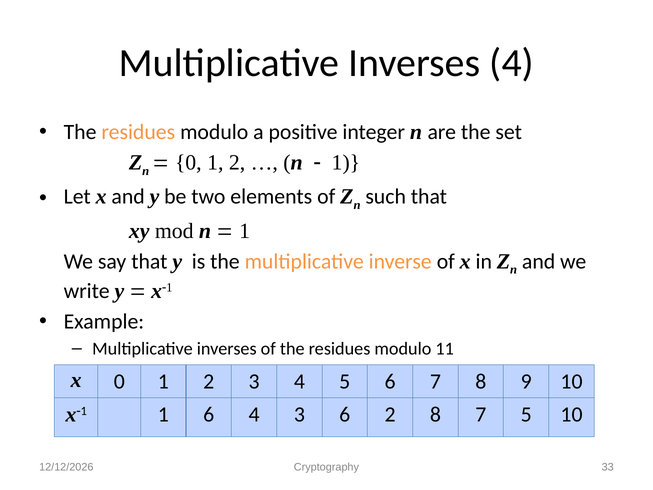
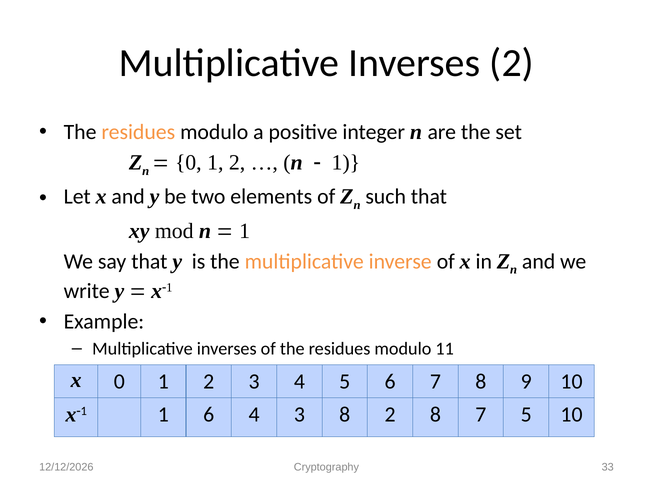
Inverses 4: 4 -> 2 (512, 63)
3 6: 6 -> 8 (345, 414)
